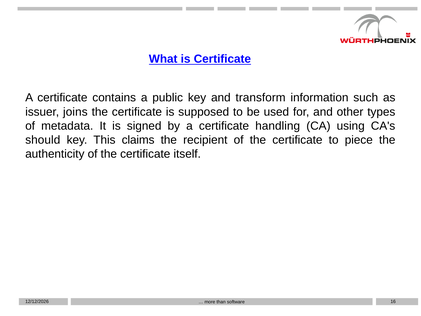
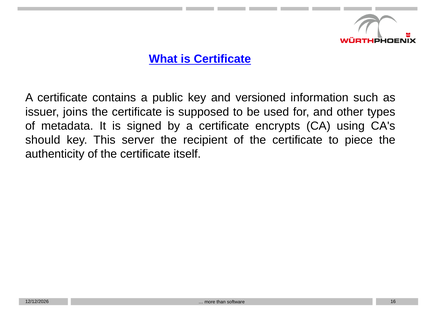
transform: transform -> versioned (261, 98)
handling: handling -> encrypts (278, 126)
claims: claims -> server (138, 140)
